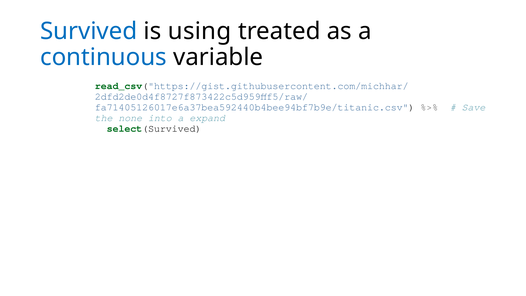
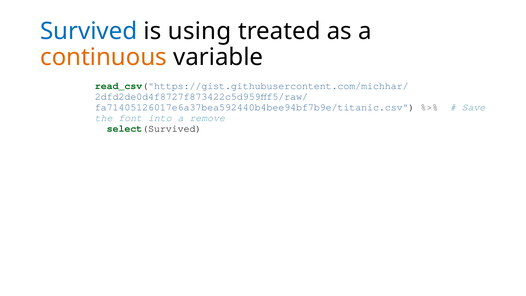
continuous colour: blue -> orange (103, 57)
none: none -> font (130, 118)
expand: expand -> remove (207, 118)
